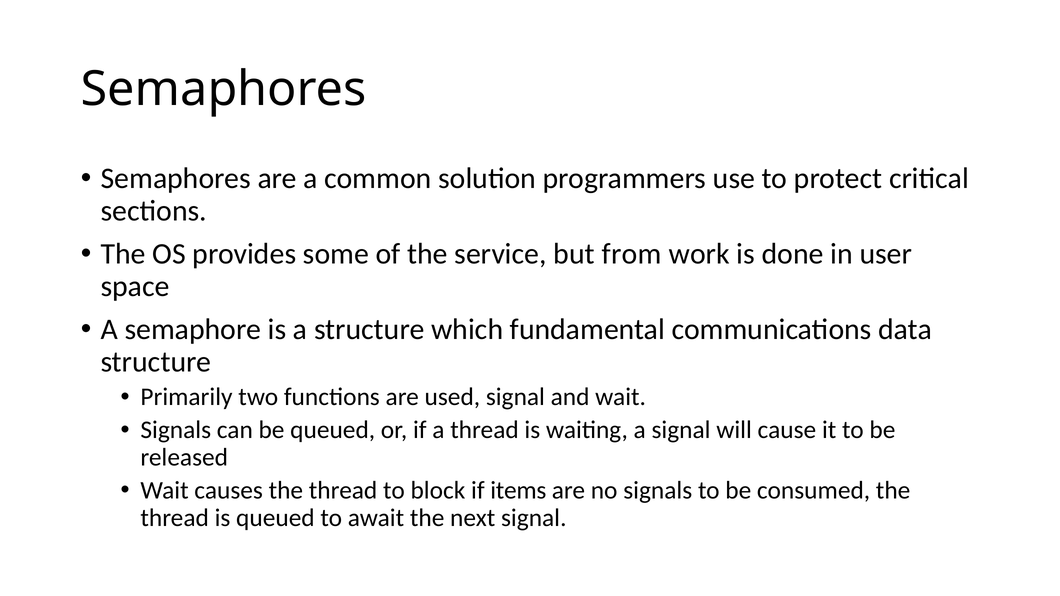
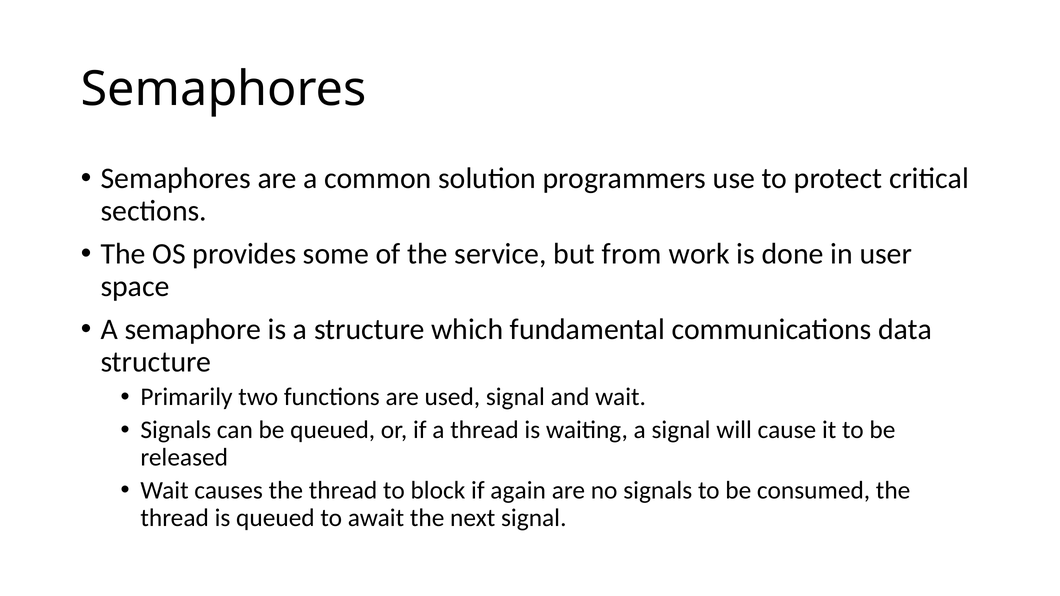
items: items -> again (518, 491)
